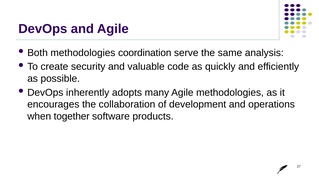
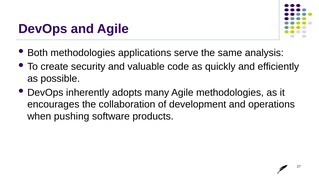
coordination: coordination -> applications (145, 53)
together: together -> pushing (72, 117)
